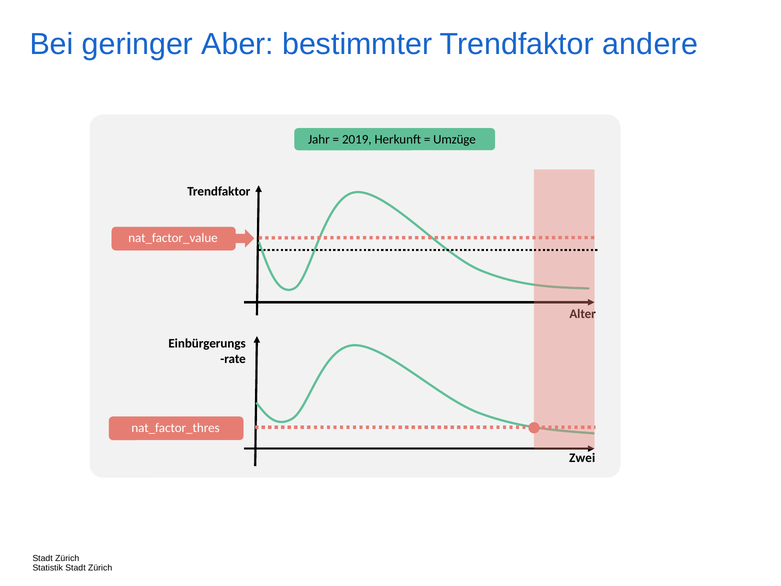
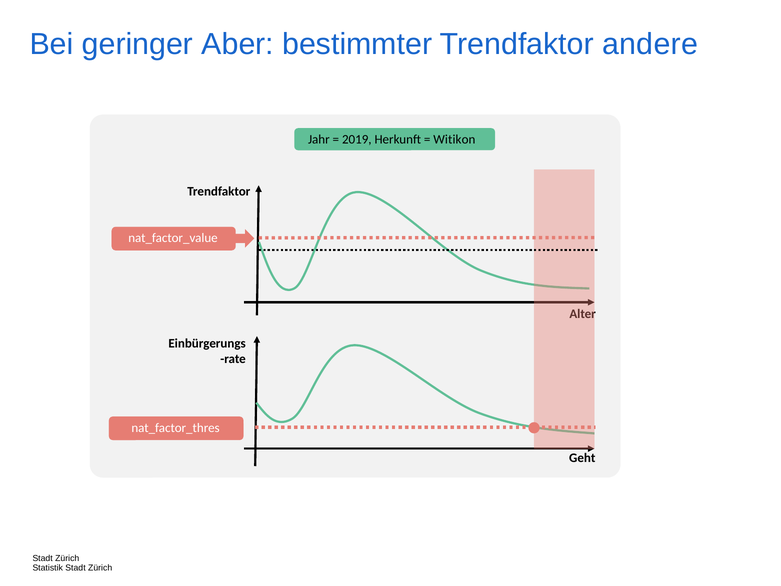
Umzüge: Umzüge -> Witikon (454, 139)
Zwei: Zwei -> Geht (582, 458)
